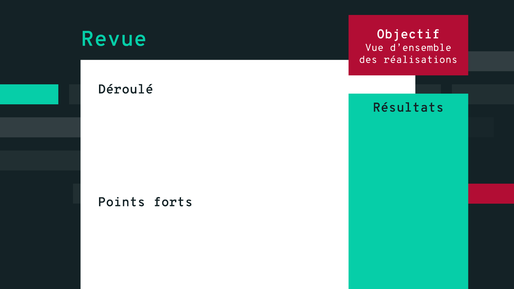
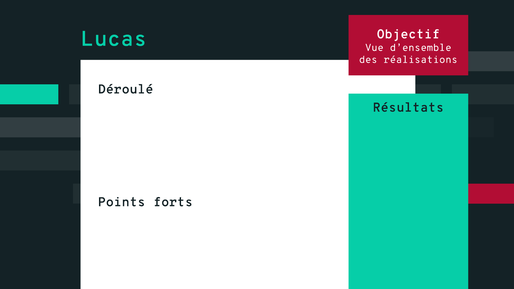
Revue: Revue -> Lucas (114, 39)
